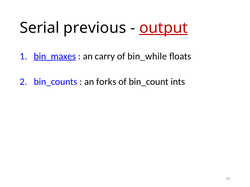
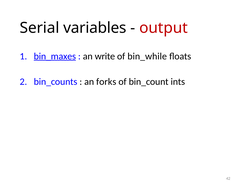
previous: previous -> variables (95, 28)
output underline: present -> none (164, 28)
carry: carry -> write (105, 56)
